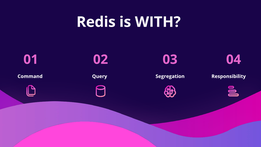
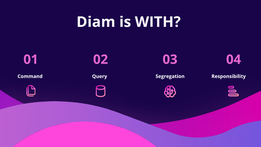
Redis: Redis -> Diam (96, 22)
